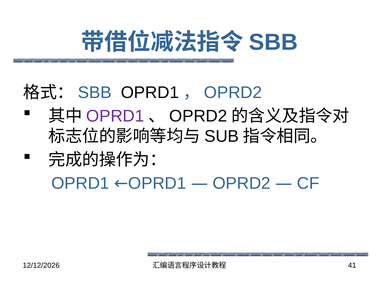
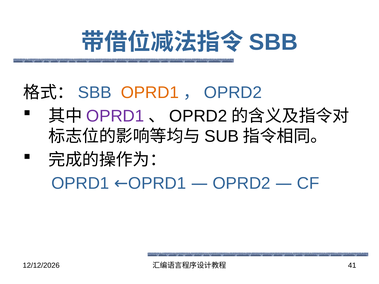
OPRD1 colour: black -> orange (150, 93)
